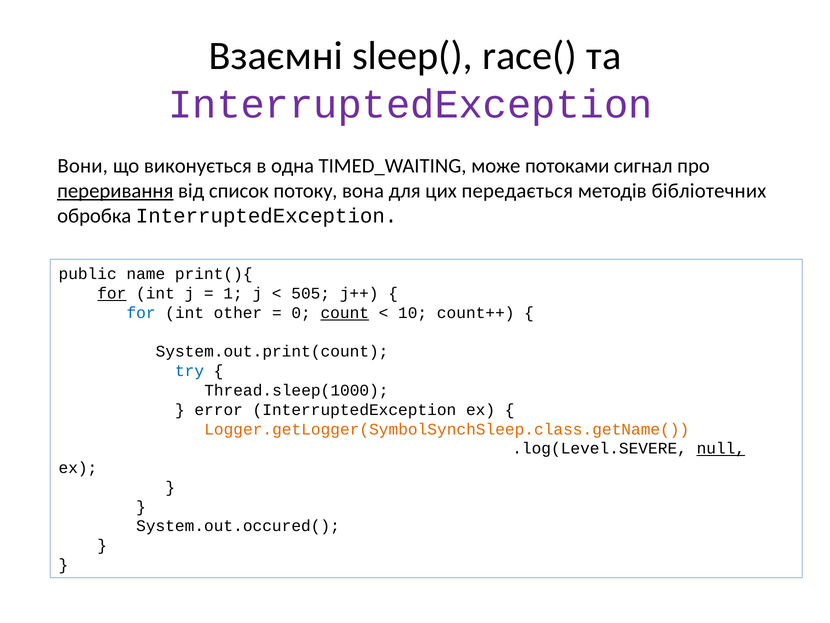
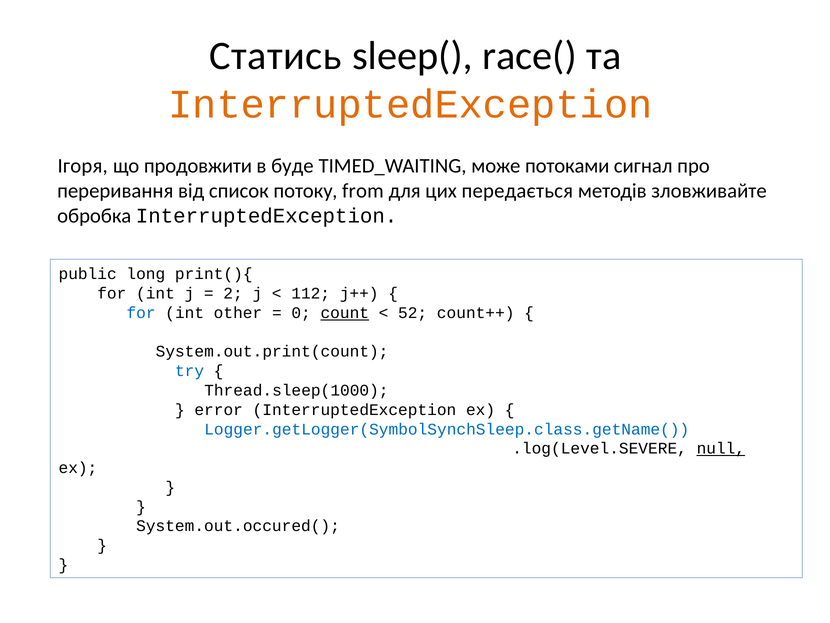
Взаємні: Взаємні -> Статись (276, 56)
InterruptedException colour: purple -> orange (410, 105)
Вони: Вони -> Ігоря (83, 166)
виконується: виконується -> продовжити (198, 166)
одна: одна -> буде (292, 166)
переривання underline: present -> none (115, 191)
вона: вона -> from (363, 191)
бібліотечних: бібліотечних -> зловживайте (709, 191)
name: name -> long (146, 274)
for underline: present -> none (112, 293)
1: 1 -> 2 (233, 293)
505: 505 -> 112 (311, 293)
10: 10 -> 52 (413, 313)
Logger.getLogger(SymbolSynchSleep.class.getName( colour: orange -> blue (447, 429)
